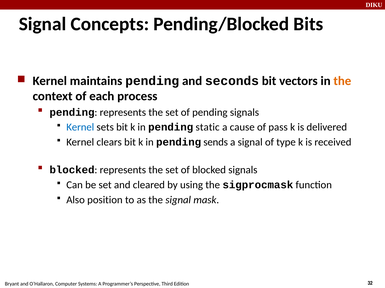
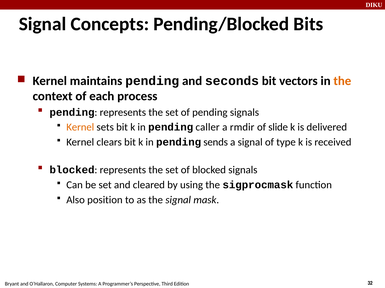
Kernel colour: blue -> orange (80, 128)
static: static -> caller (208, 128)
cause: cause -> rmdir (242, 128)
pass: pass -> slide (278, 128)
